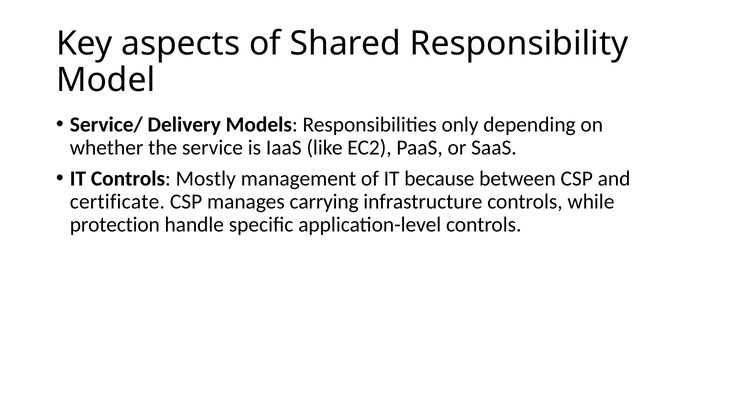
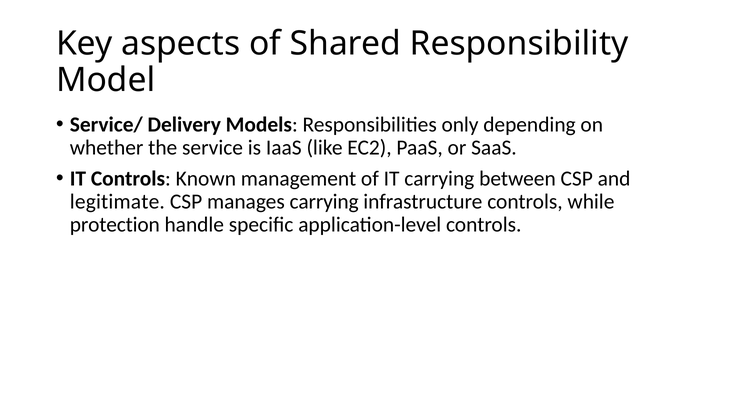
Mostly: Mostly -> Known (206, 178)
IT because: because -> carrying (439, 178)
certificate: certificate -> legitimate (117, 201)
